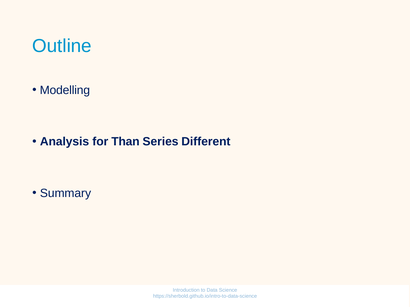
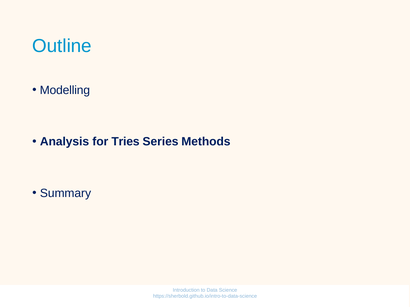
Than: Than -> Tries (125, 142)
Different: Different -> Methods (206, 142)
